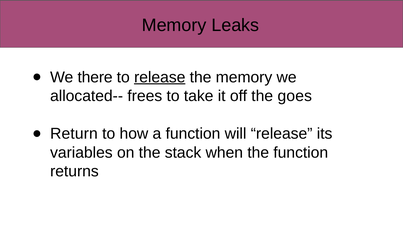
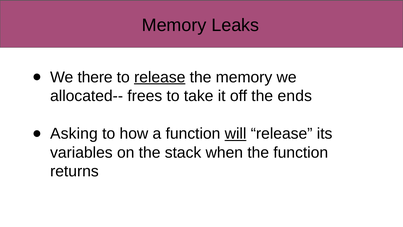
goes: goes -> ends (295, 96)
Return: Return -> Asking (74, 134)
will underline: none -> present (236, 134)
